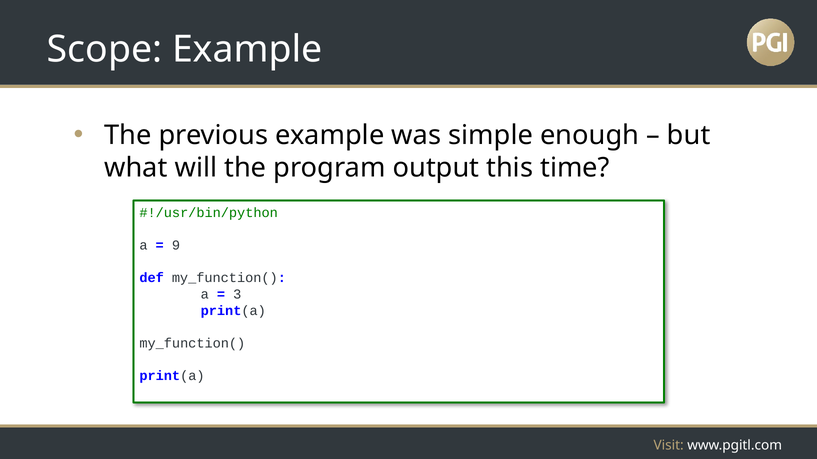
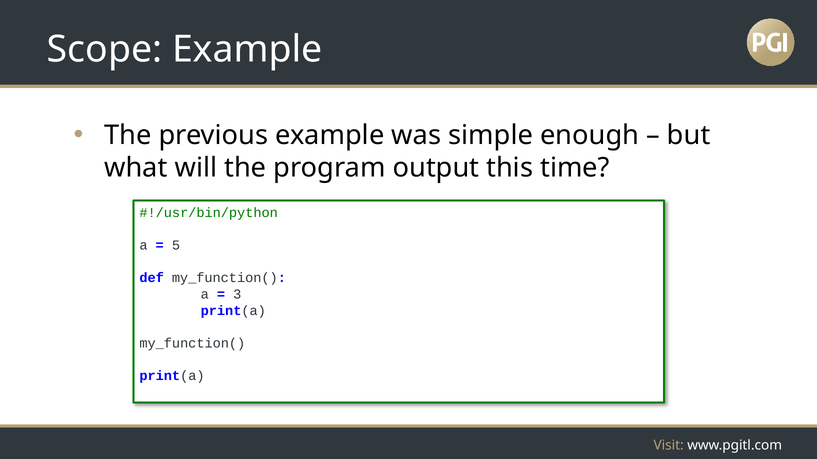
9: 9 -> 5 (176, 246)
